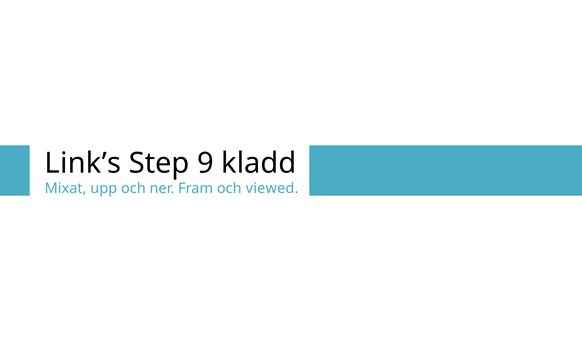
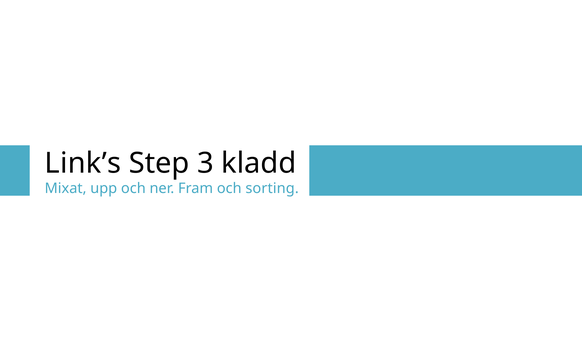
9: 9 -> 3 (205, 163)
viewed: viewed -> sorting (272, 188)
